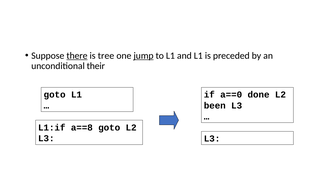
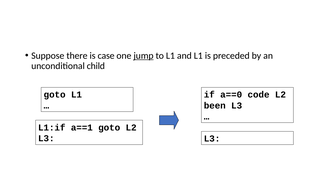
there underline: present -> none (77, 56)
tree: tree -> case (106, 56)
their: their -> child (96, 66)
done: done -> code (259, 95)
a==8: a==8 -> a==1 (82, 128)
